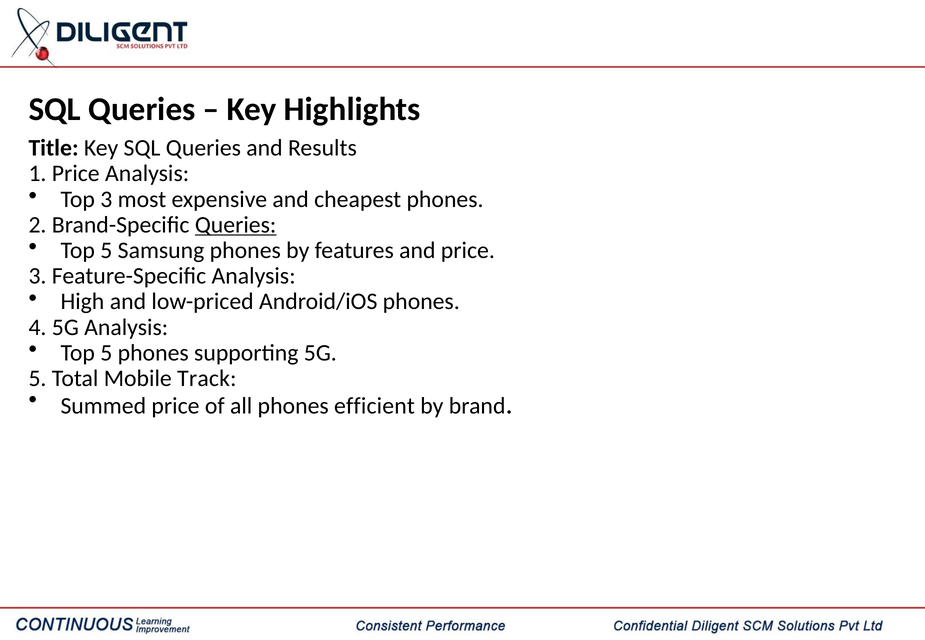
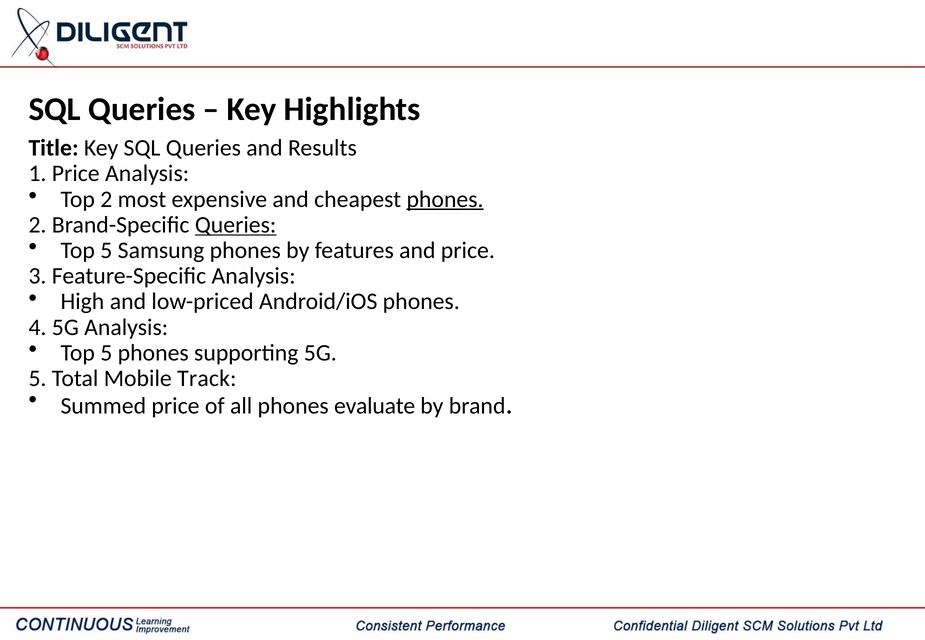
Top 3: 3 -> 2 (106, 199)
phones underline: none -> present (445, 199)
efficient: efficient -> evaluate (375, 406)
